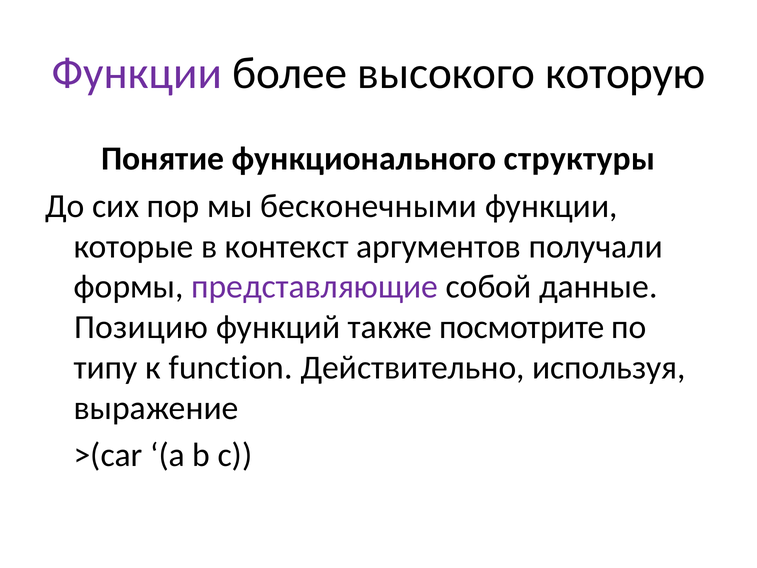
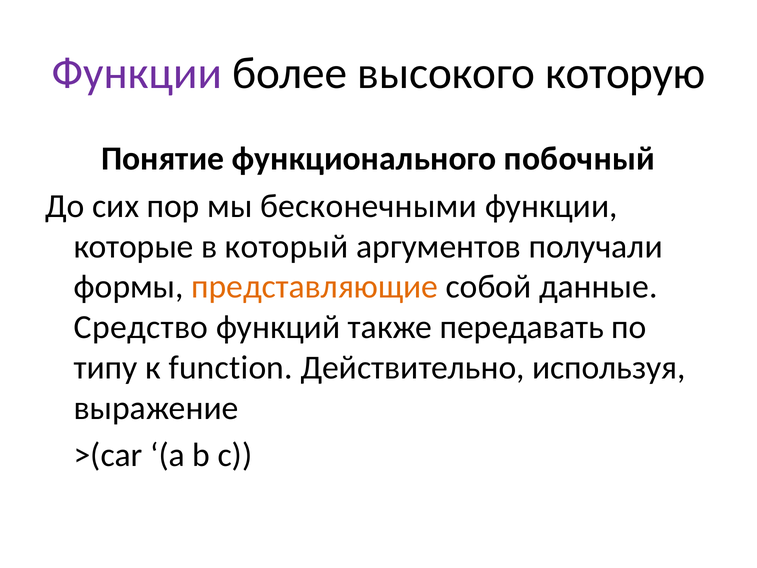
структуры: структуры -> побочный (580, 159)
контекст: контекст -> который (287, 246)
представляющие colour: purple -> orange (315, 287)
Позицию: Позицию -> Средство (141, 327)
посмотрите: посмотрите -> передавать (522, 327)
